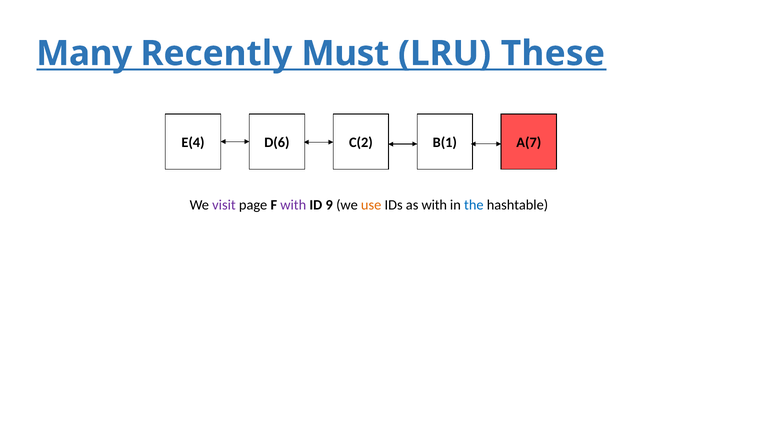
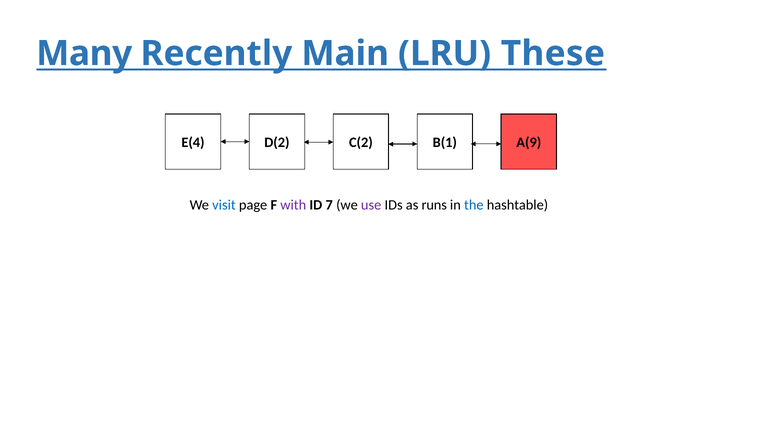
Must: Must -> Main (345, 54)
D(6: D(6 -> D(2 (277, 143)
A(7: A(7 -> A(9 (529, 143)
visit colour: purple -> blue (224, 205)
9: 9 -> 7 (329, 205)
use colour: orange -> purple (371, 205)
as with: with -> runs (434, 205)
